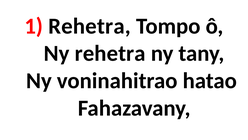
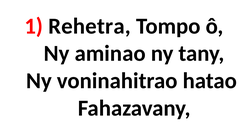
Ny rehetra: rehetra -> aminao (110, 53)
